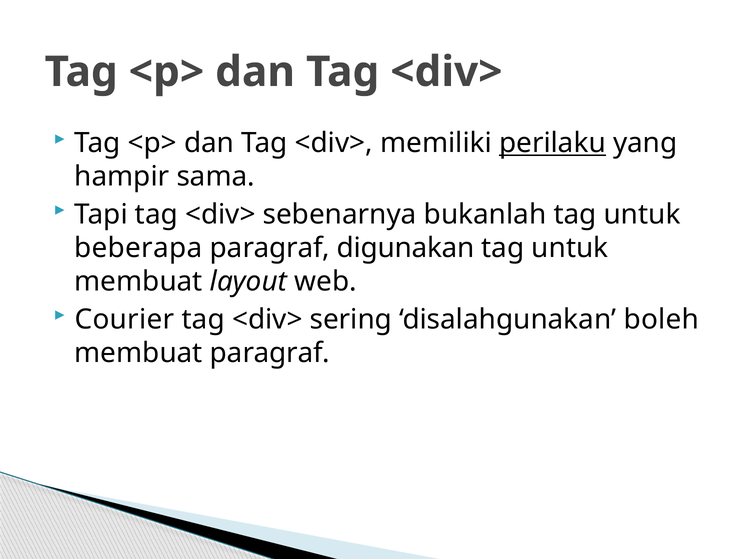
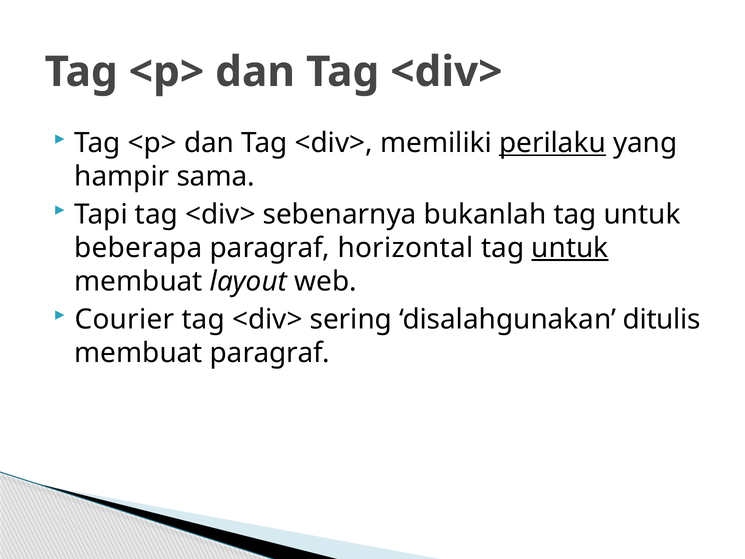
digunakan: digunakan -> horizontal (405, 248)
untuk underline: none -> present (570, 248)
boleh: boleh -> ditulis (662, 319)
